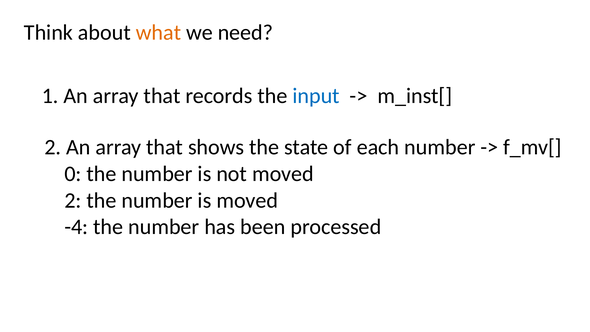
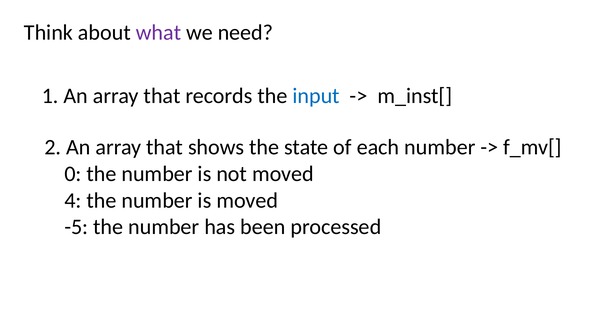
what colour: orange -> purple (158, 32)
2: 2 -> 4 (73, 200)
-4: -4 -> -5 (76, 227)
